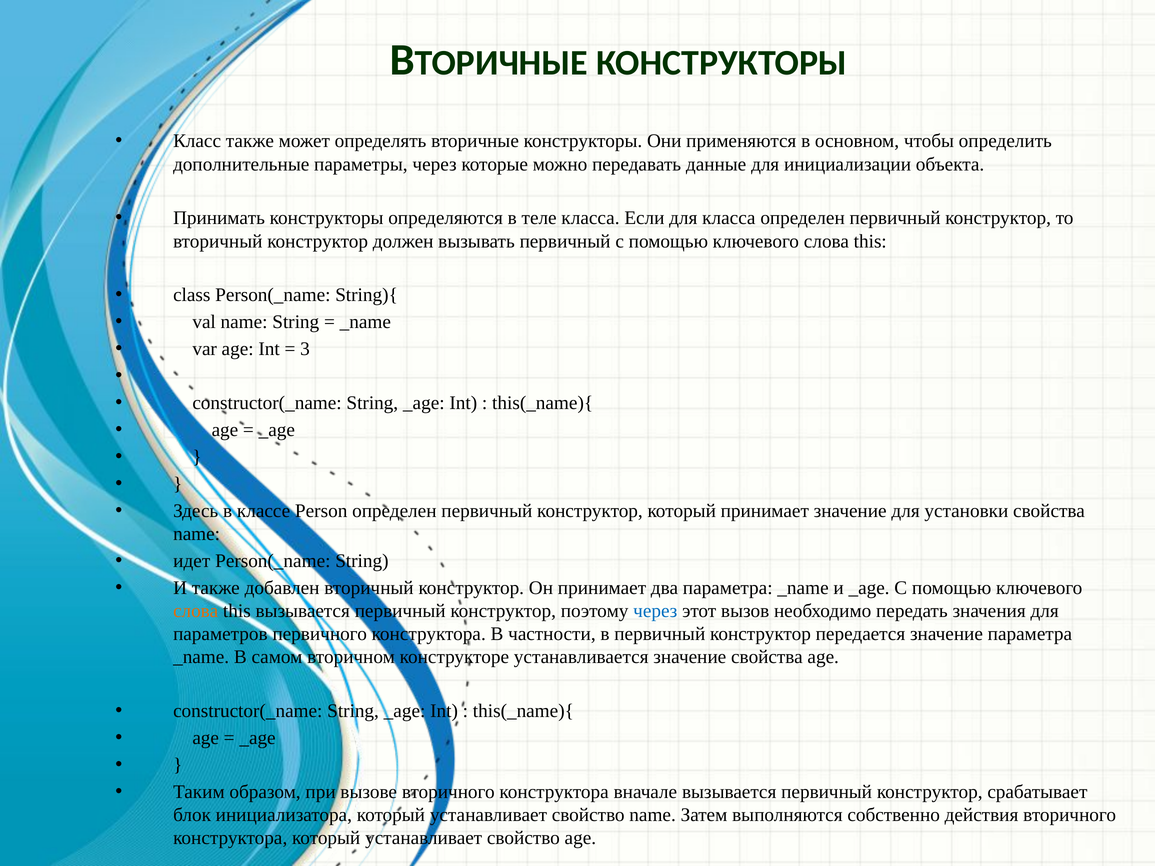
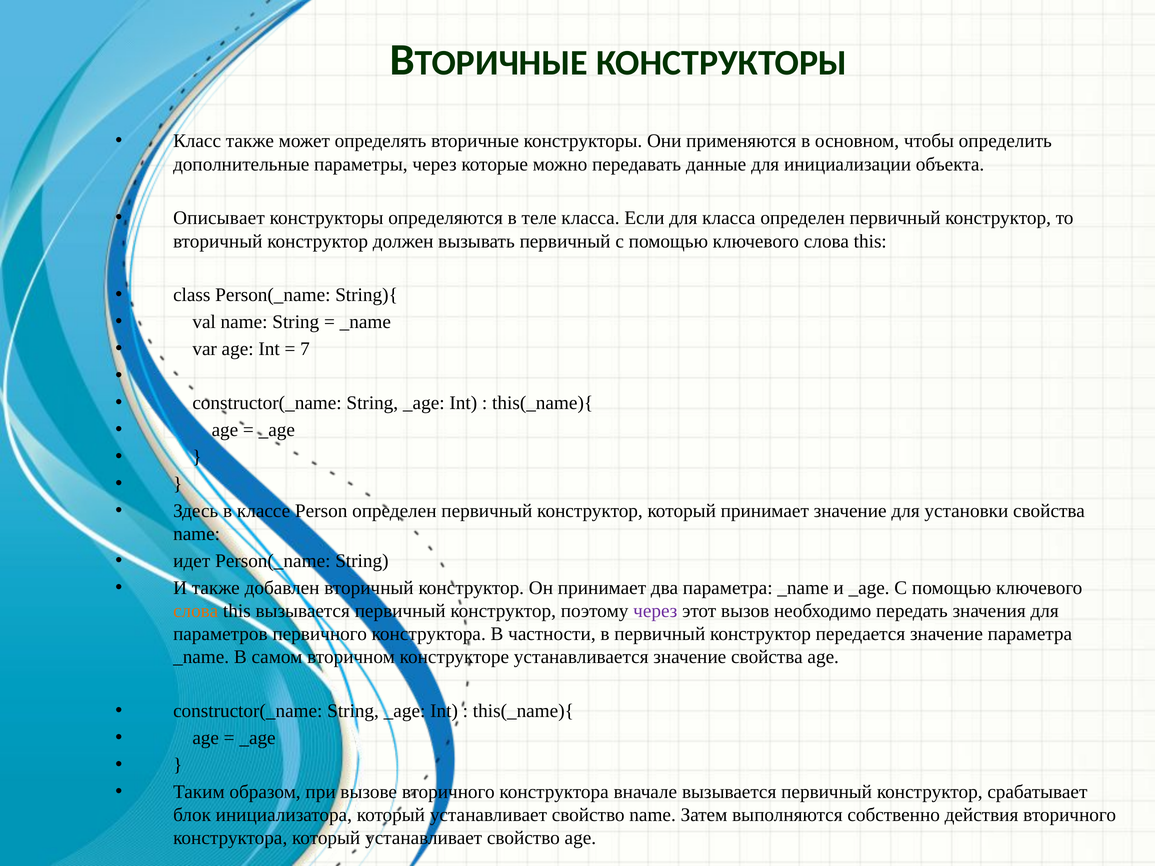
Принимать: Принимать -> Описывает (219, 218)
3: 3 -> 7 (305, 349)
через colour: blue -> purple (655, 611)
